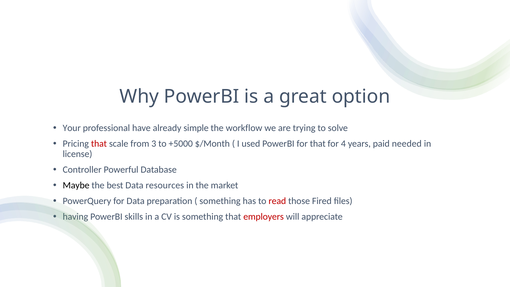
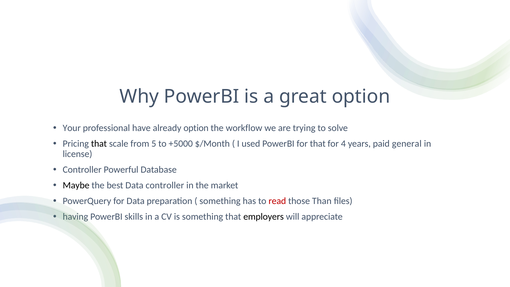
already simple: simple -> option (196, 128)
that colour: red -> black (99, 144)
3: 3 -> 5 (154, 144)
needed: needed -> general (407, 144)
Data resources: resources -> controller (165, 185)
Fired: Fired -> Than (322, 201)
employers colour: red -> black (264, 217)
